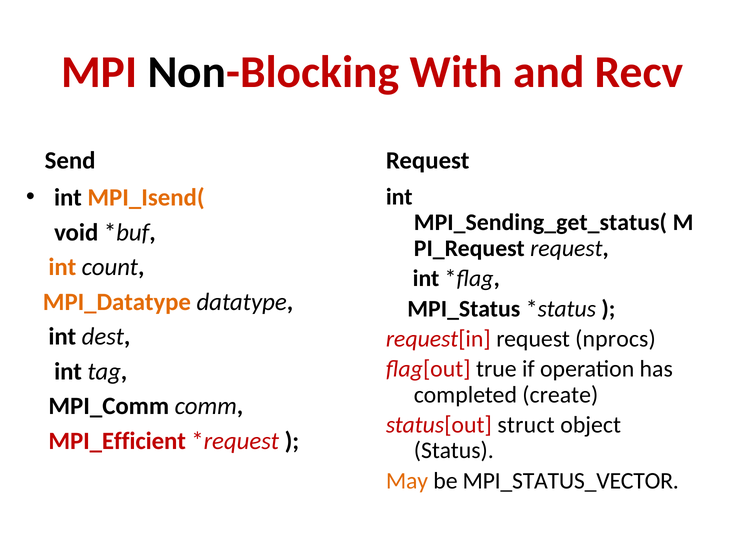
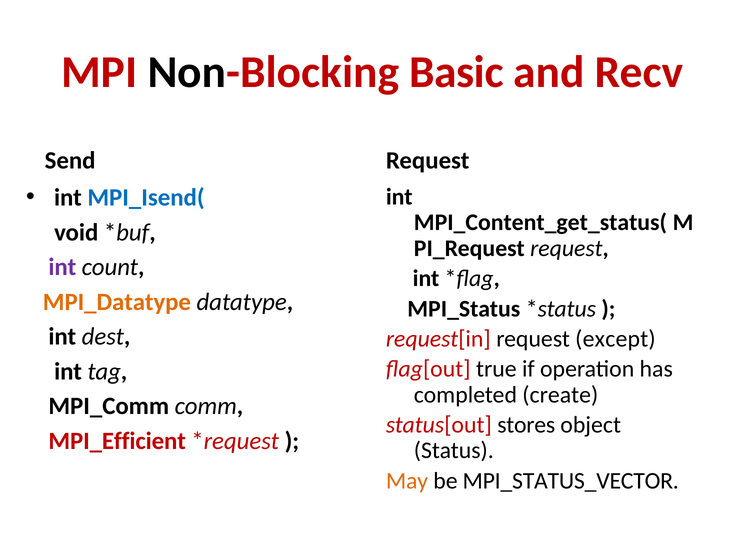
With: With -> Basic (457, 72)
MPI_Isend( colour: orange -> blue (146, 198)
MPI_Sending_get_status(: MPI_Sending_get_status( -> MPI_Content_get_status( (540, 223)
int colour: orange -> purple (62, 267)
nprocs: nprocs -> except (615, 339)
struct: struct -> stores (526, 425)
